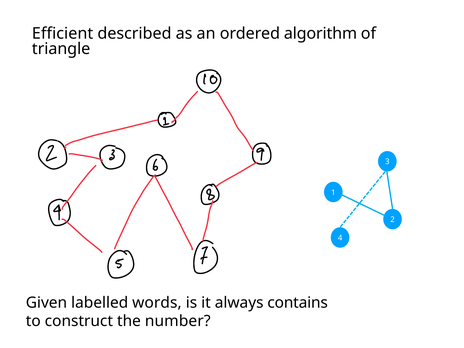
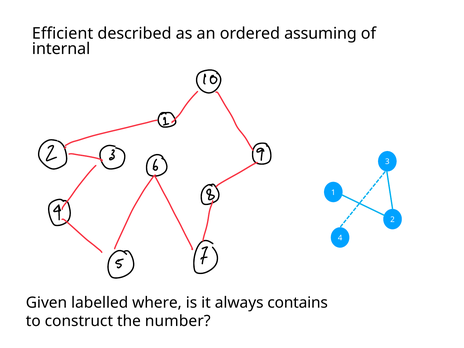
algorithm: algorithm -> assuming (320, 33)
triangle: triangle -> internal (61, 49)
words: words -> where (157, 303)
